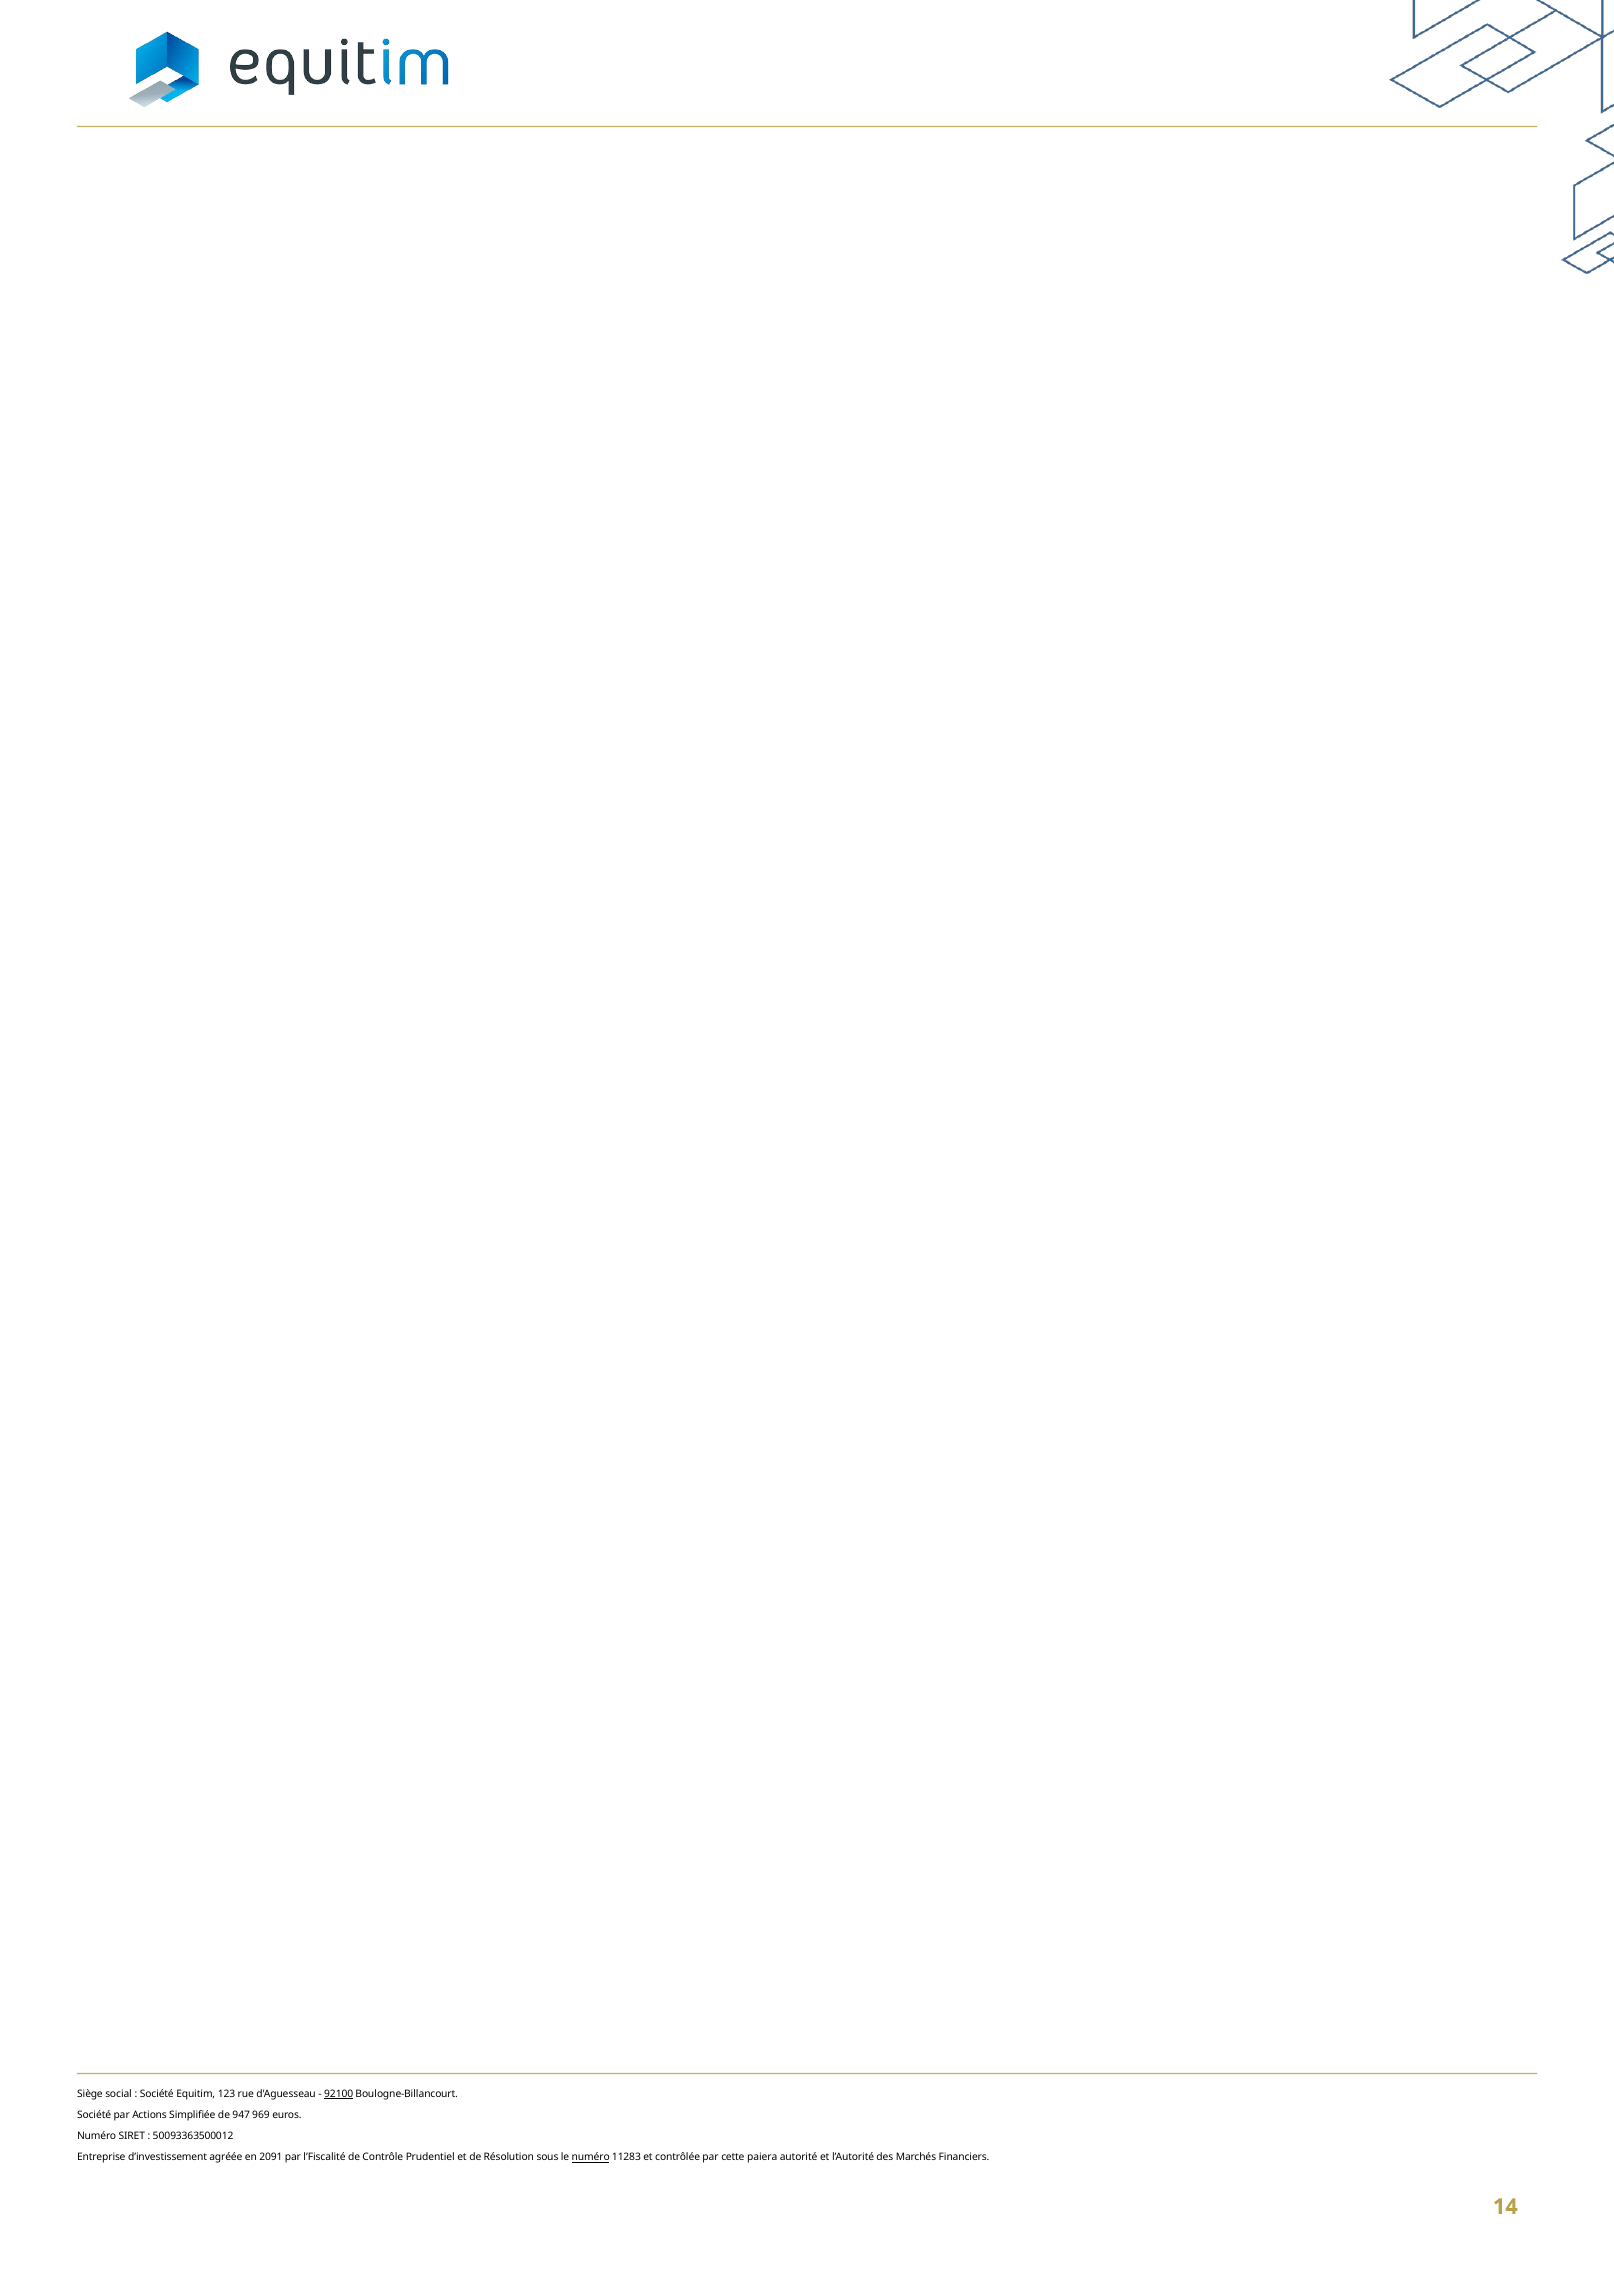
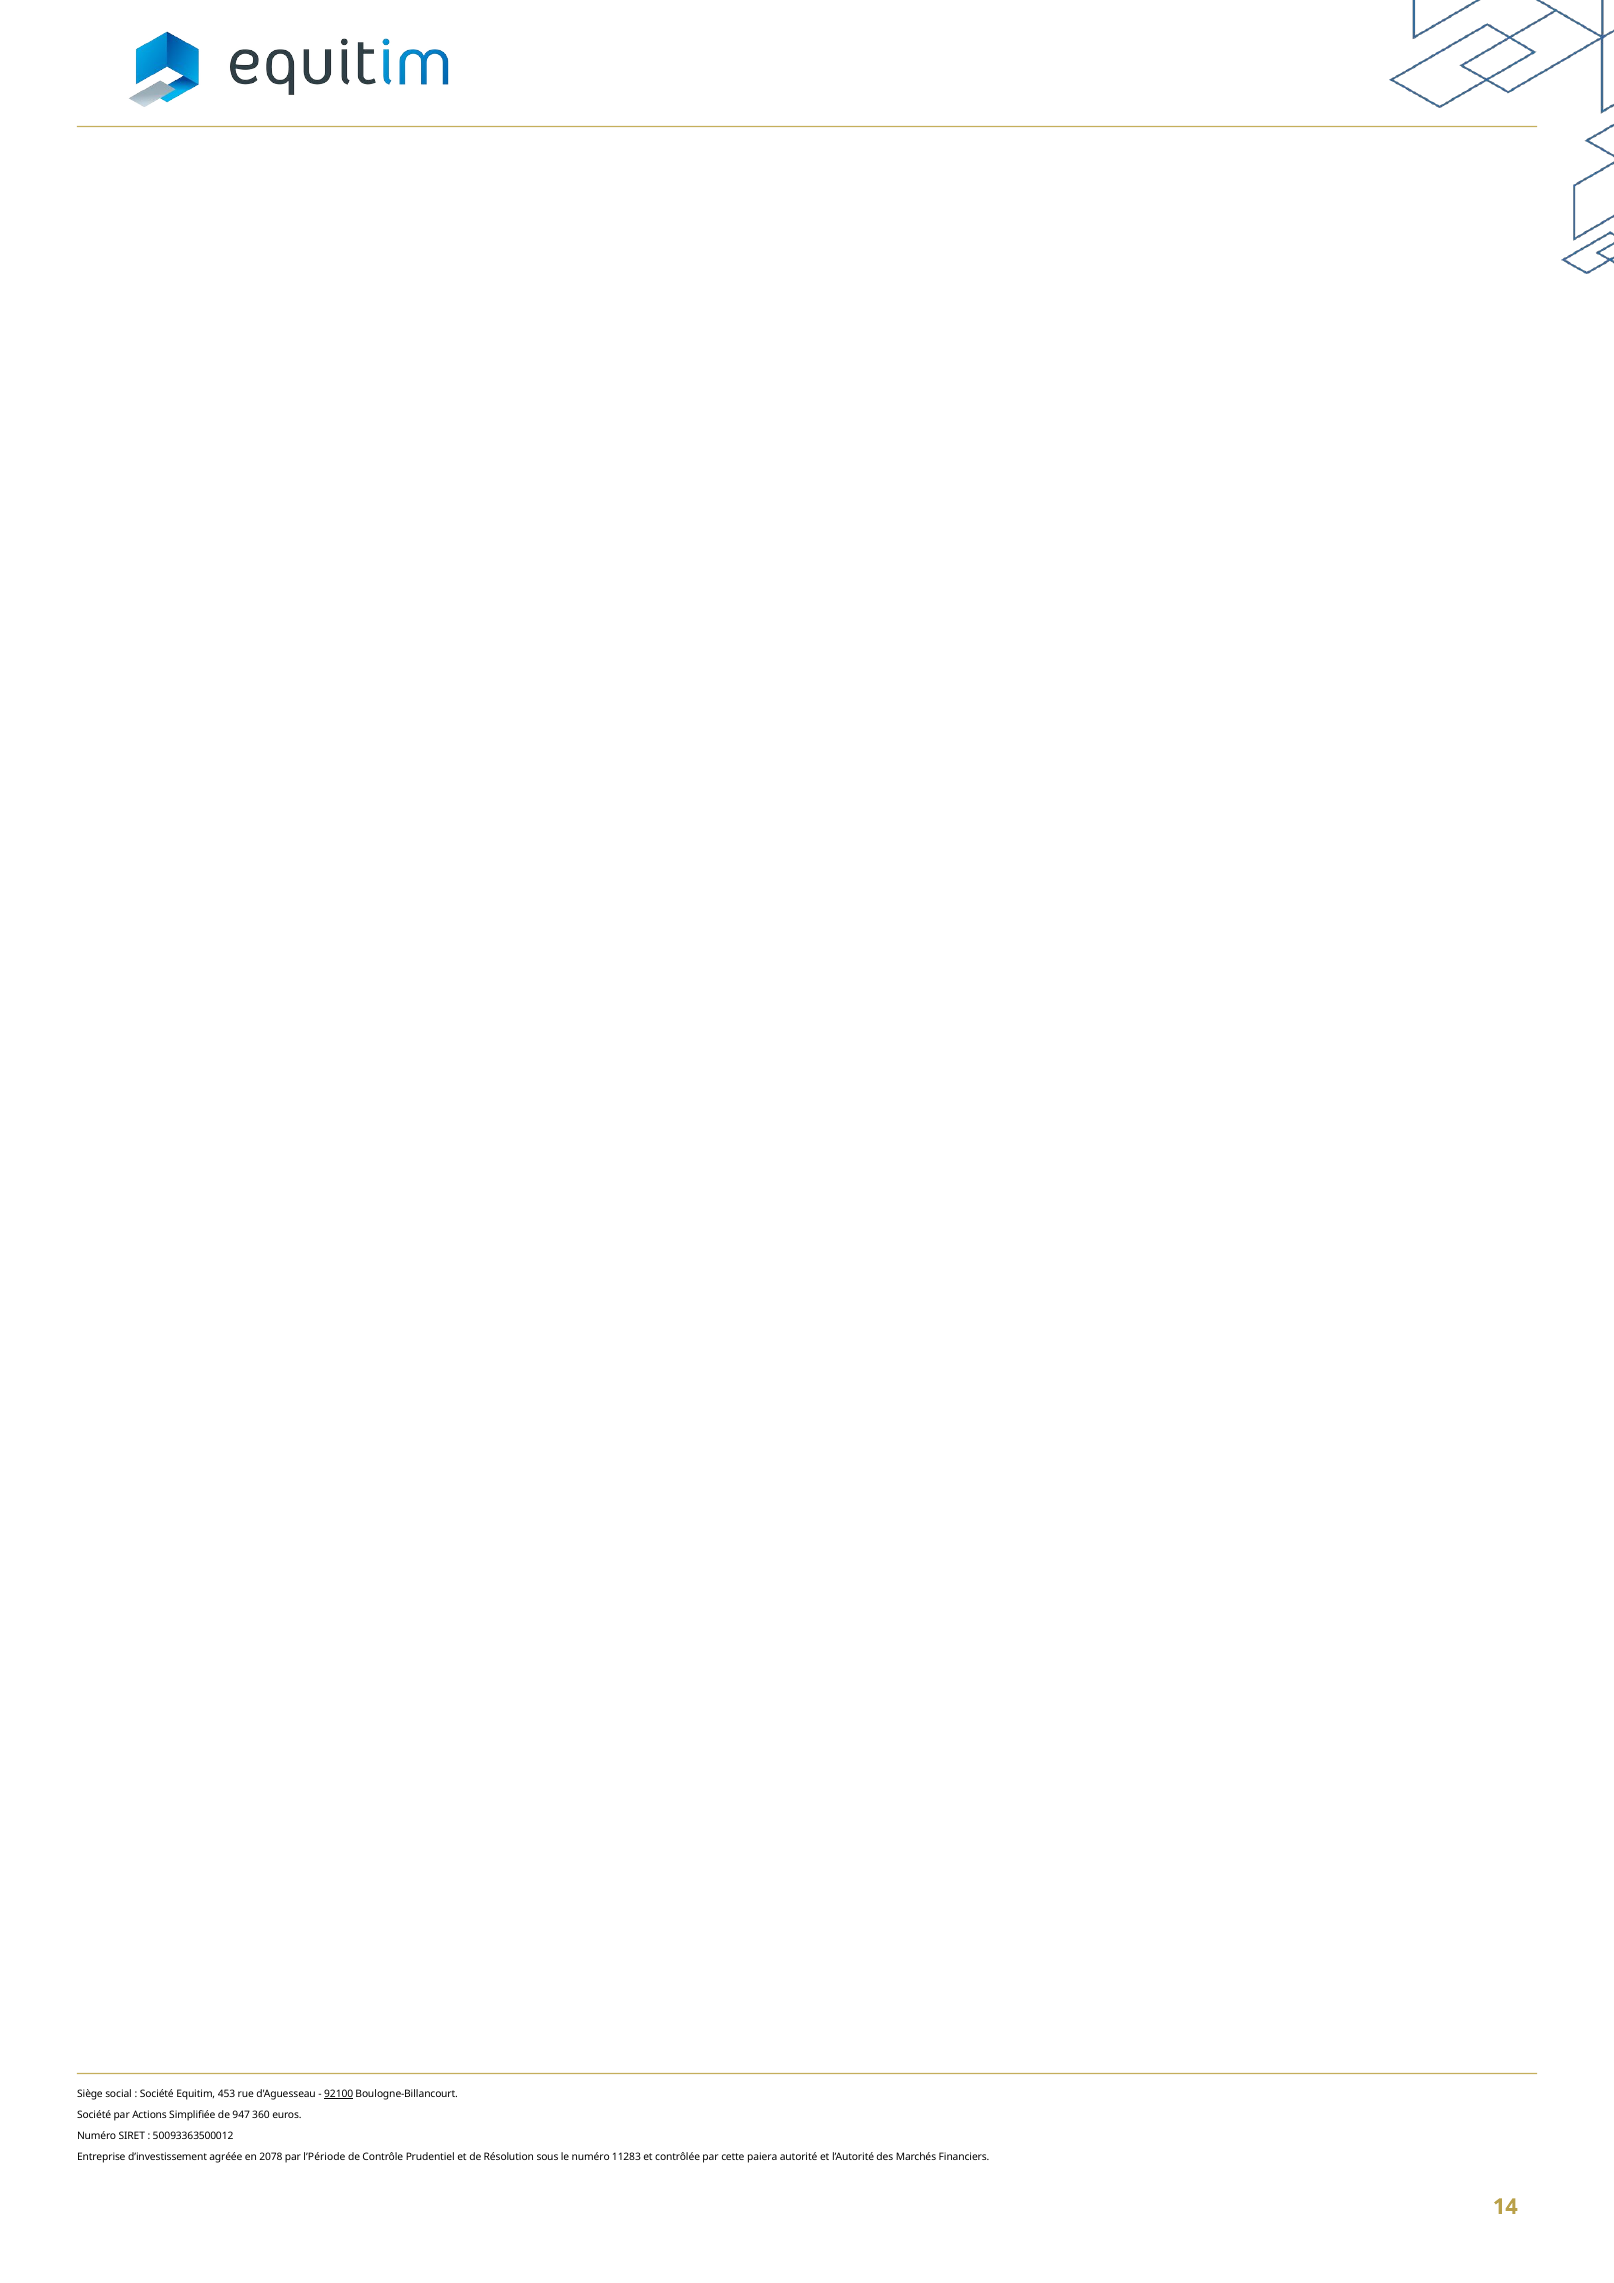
123: 123 -> 453 (227, 2094)
969: 969 -> 360 (261, 2115)
2091: 2091 -> 2078 (271, 2157)
l’Fiscalité: l’Fiscalité -> l’Période (324, 2157)
numéro underline: present -> none (591, 2157)
